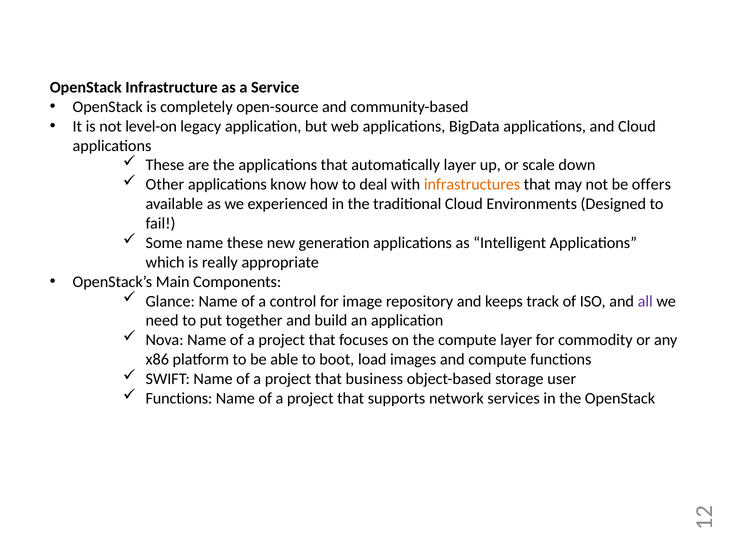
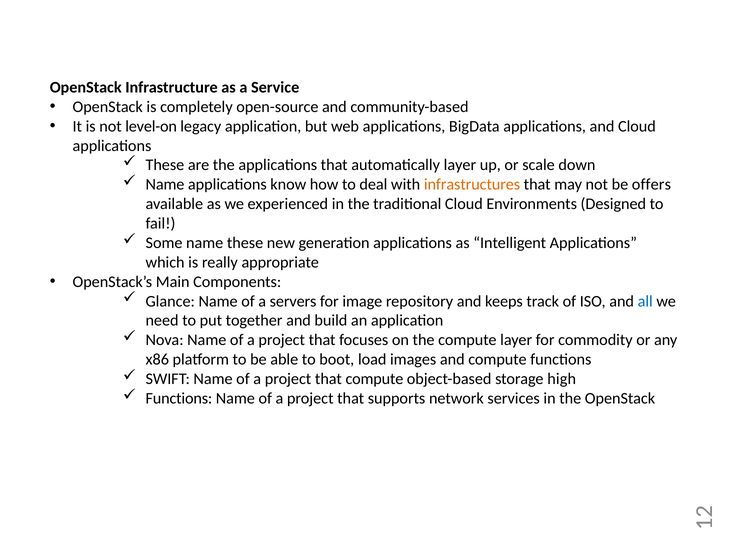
Other: Other -> Name (165, 185)
control: control -> servers (293, 301)
all colour: purple -> blue (645, 301)
that business: business -> compute (374, 379)
user: user -> high (562, 379)
